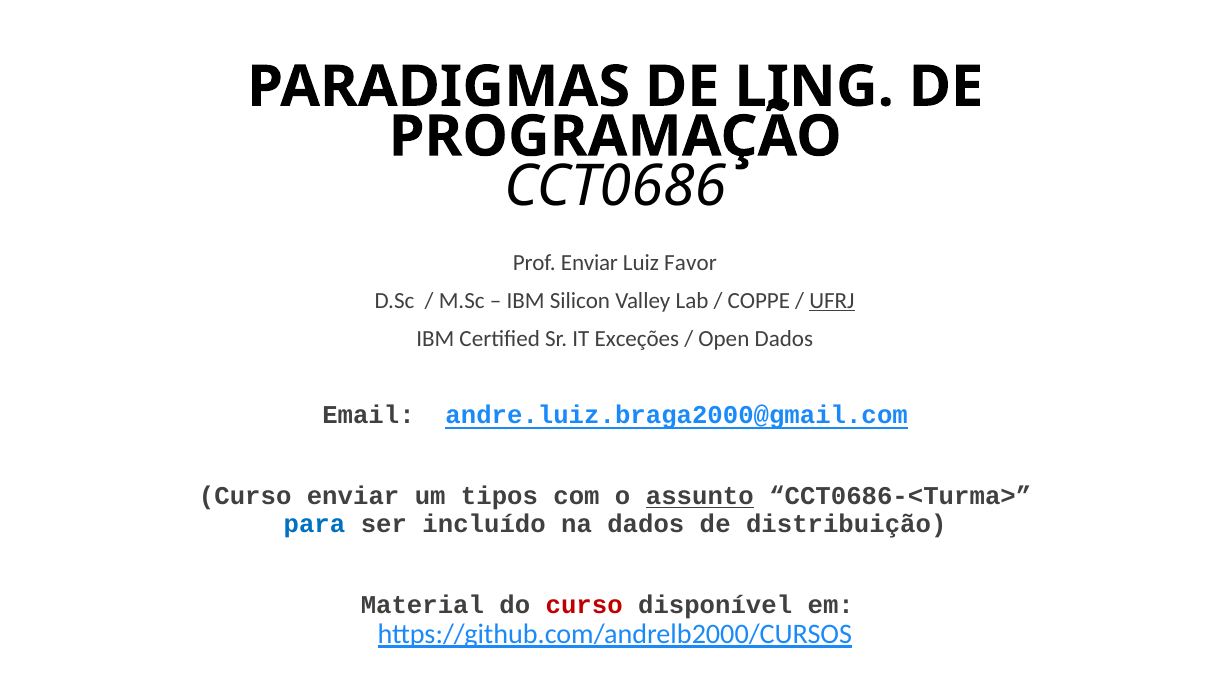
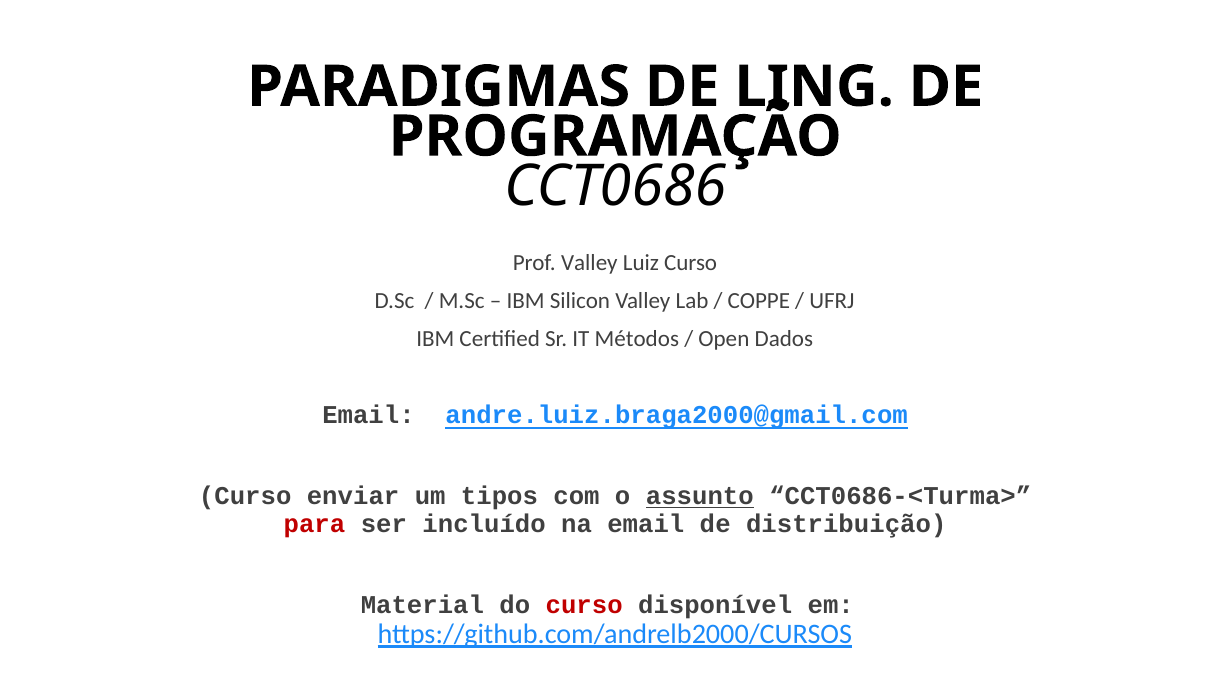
Prof Enviar: Enviar -> Valley (589, 263)
Luiz Favor: Favor -> Curso (691, 263)
UFRJ underline: present -> none (832, 301)
Exceções: Exceções -> Métodos (637, 338)
para colour: blue -> red (314, 524)
na dados: dados -> email (646, 524)
